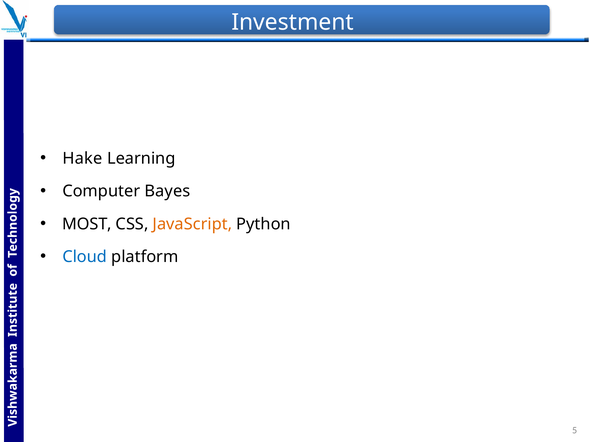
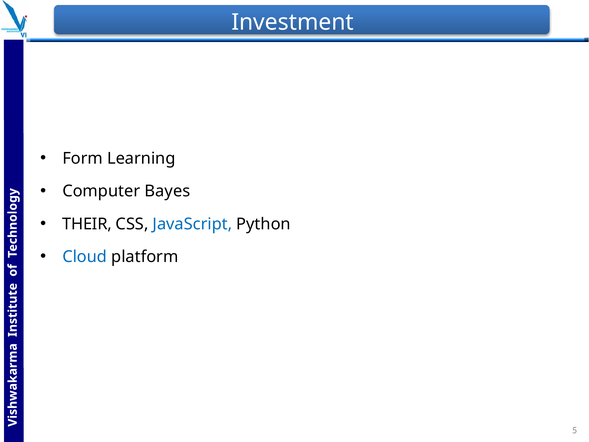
Hake: Hake -> Form (83, 158)
MOST: MOST -> THEIR (87, 224)
JavaScript colour: orange -> blue (192, 224)
